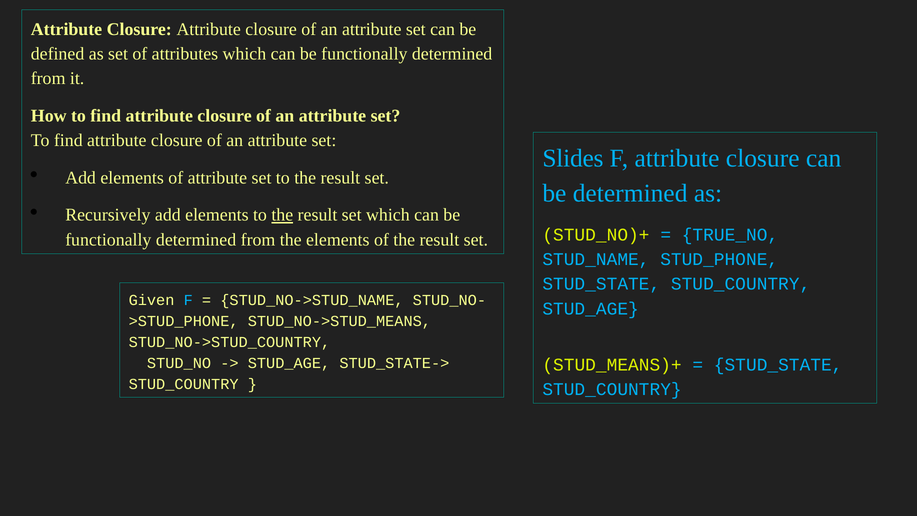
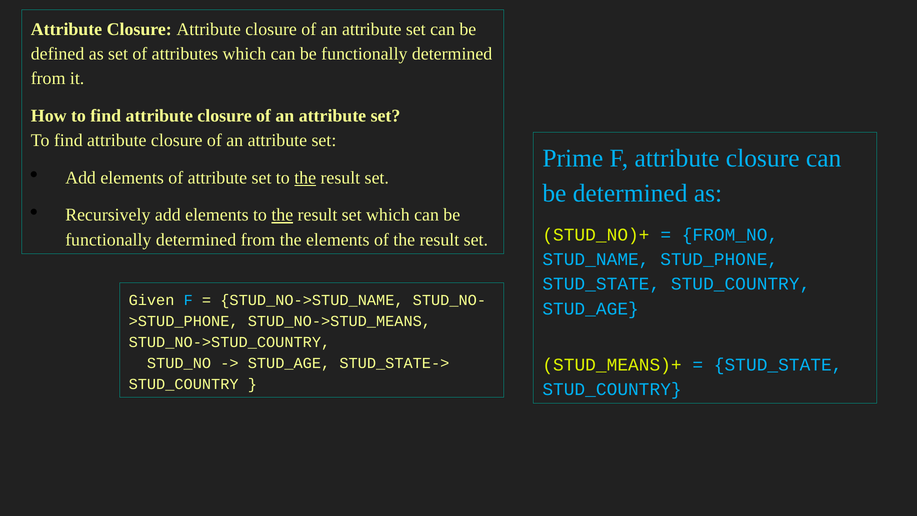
Slides: Slides -> Prime (573, 158)
the underline: none -> present (305, 178)
TRUE_NO: TRUE_NO -> FROM_NO (730, 235)
